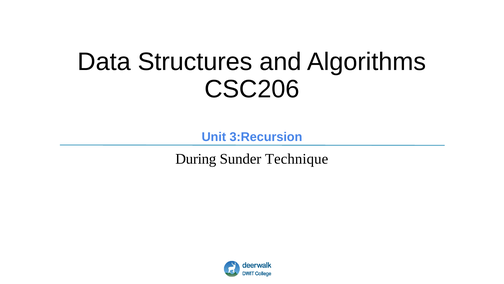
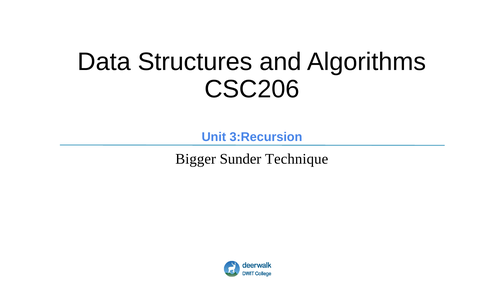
During: During -> Bigger (196, 159)
